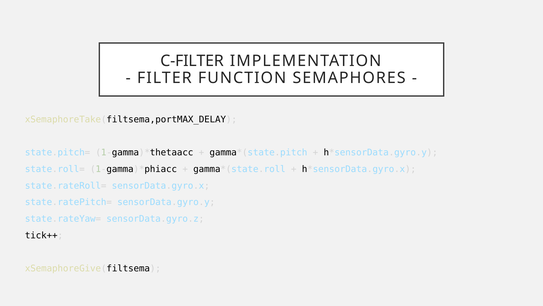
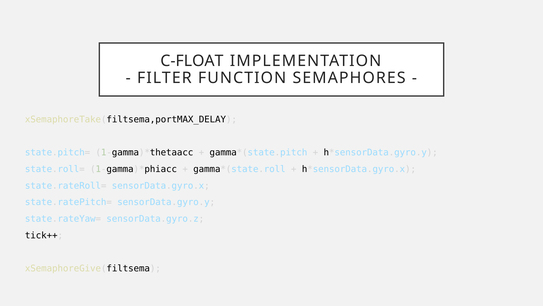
C-FILTER: C-FILTER -> C-FLOAT (192, 61)
